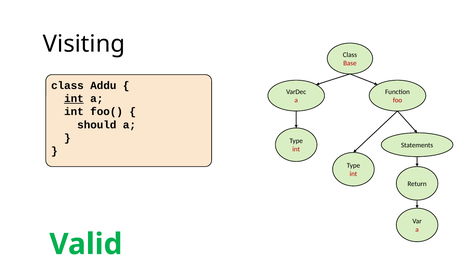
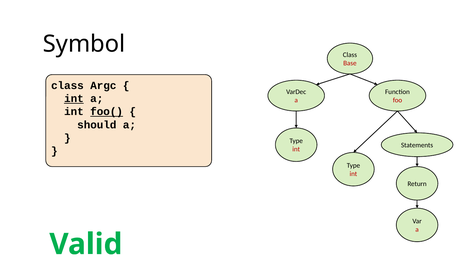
Visiting: Visiting -> Symbol (84, 44)
Addu: Addu -> Argc (103, 85)
foo( underline: none -> present (107, 112)
